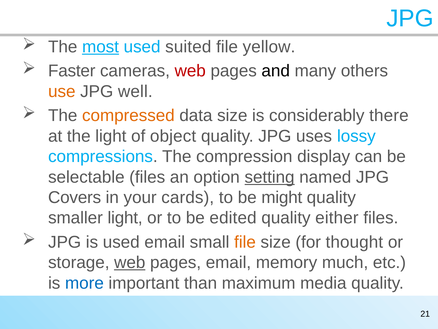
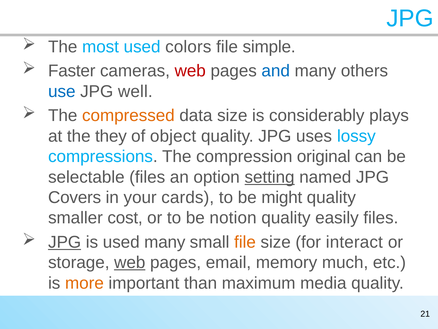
most underline: present -> none (101, 47)
suited: suited -> colors (188, 47)
yellow: yellow -> simple (269, 47)
and colour: black -> blue (276, 71)
use colour: orange -> blue (62, 91)
there: there -> plays (389, 115)
the light: light -> they (111, 136)
display: display -> original (324, 156)
smaller light: light -> cost (125, 218)
edited: edited -> notion (233, 218)
either: either -> easily (337, 218)
JPG underline: none -> present (65, 242)
used email: email -> many (165, 242)
thought: thought -> interact (354, 242)
more colour: blue -> orange (84, 283)
